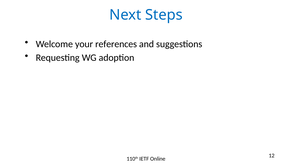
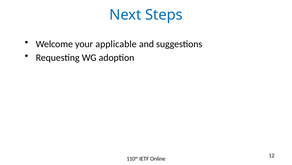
references: references -> applicable (116, 44)
